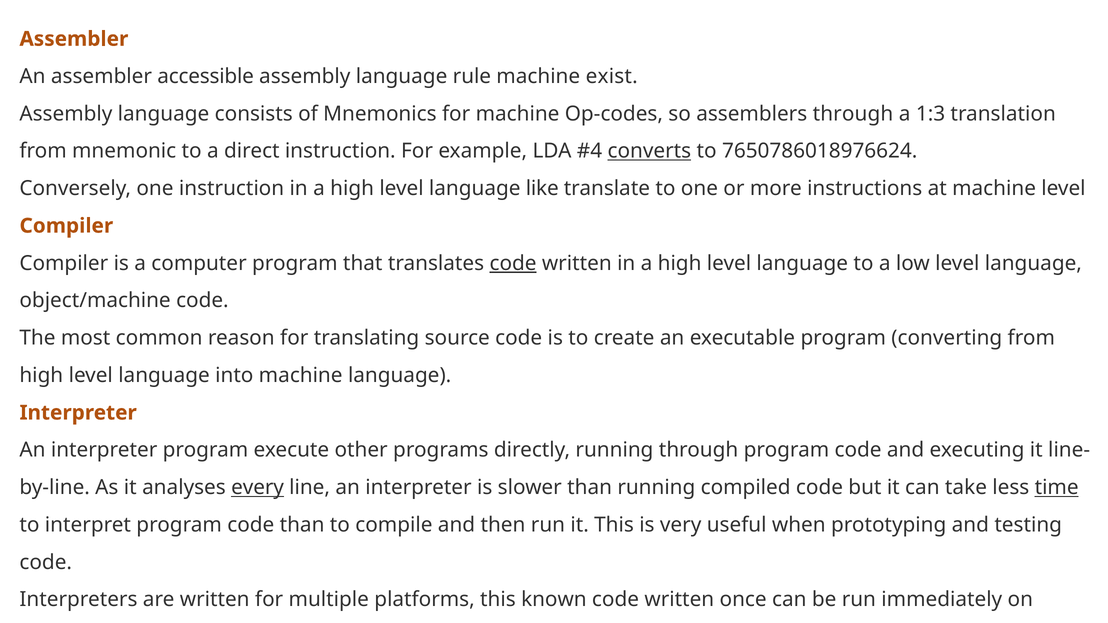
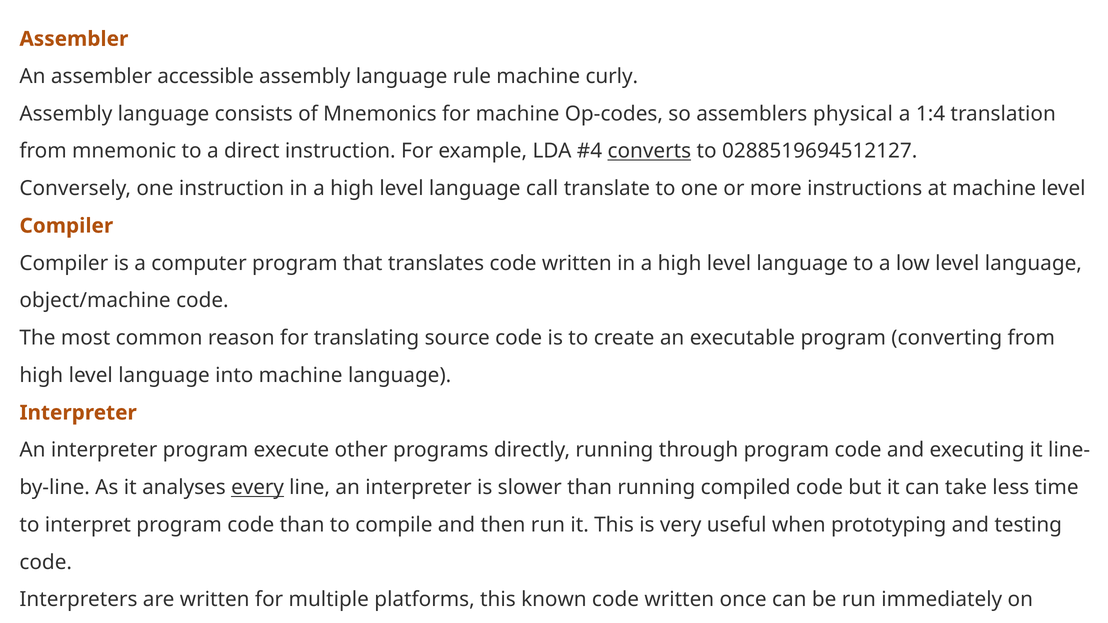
exist: exist -> curly (612, 76)
assemblers through: through -> physical (853, 114)
1:3: 1:3 -> 1:4 (931, 114)
7650786018976624: 7650786018976624 -> 0288519694512127 (820, 151)
like: like -> call (542, 189)
code underline: present -> none (513, 263)
time underline: present -> none (1057, 488)
